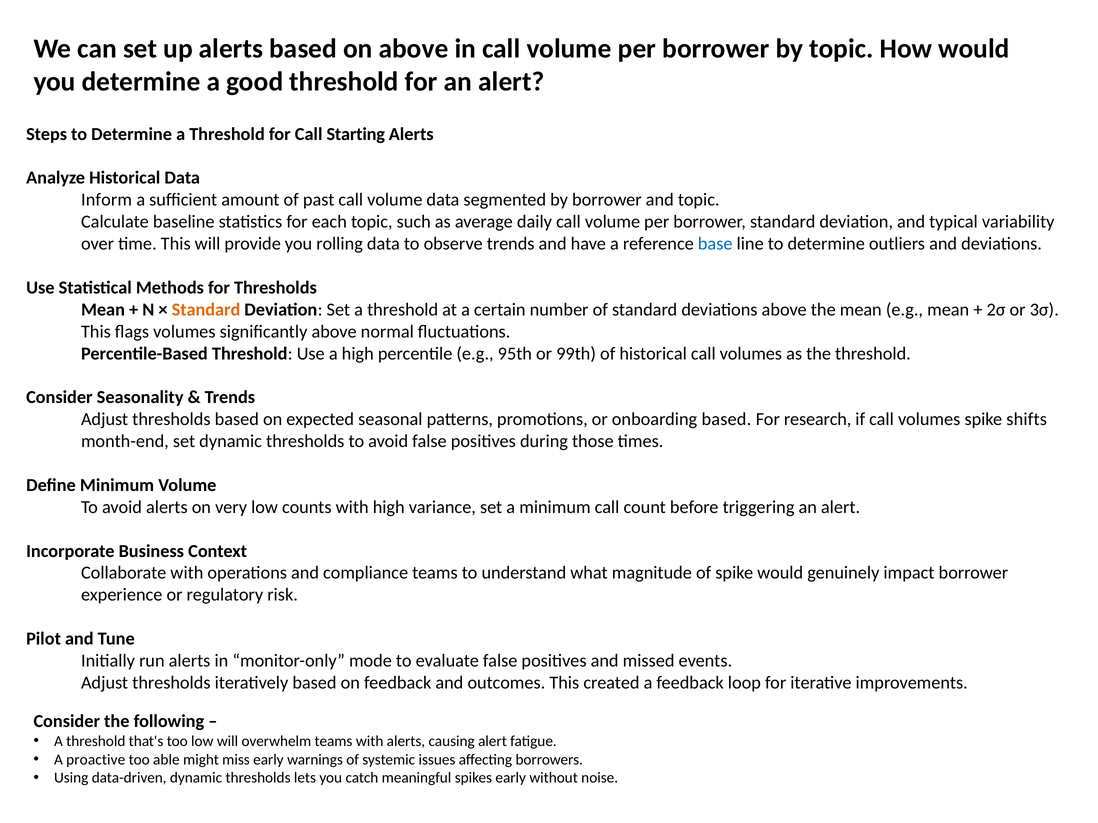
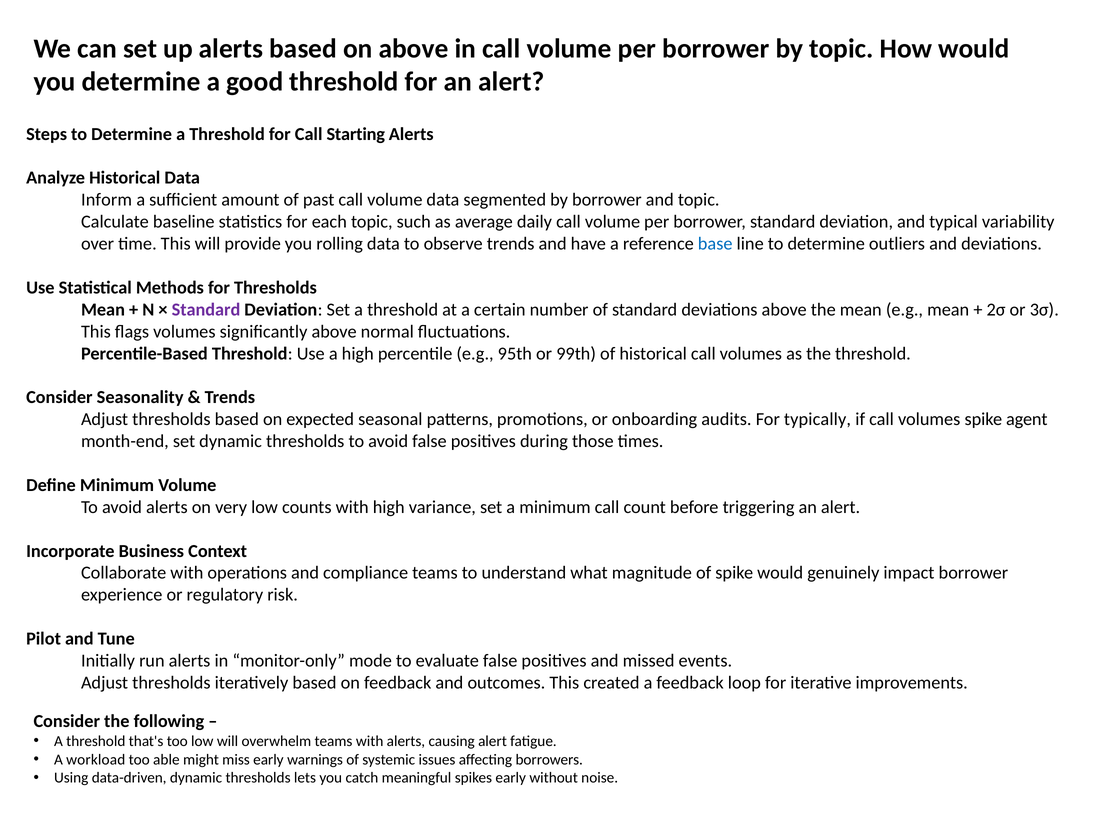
Standard colour: orange -> purple (206, 310)
onboarding based: based -> audits (726, 420)
research: research -> typically (817, 420)
shifts: shifts -> agent (1027, 420)
proactive: proactive -> workload (96, 760)
